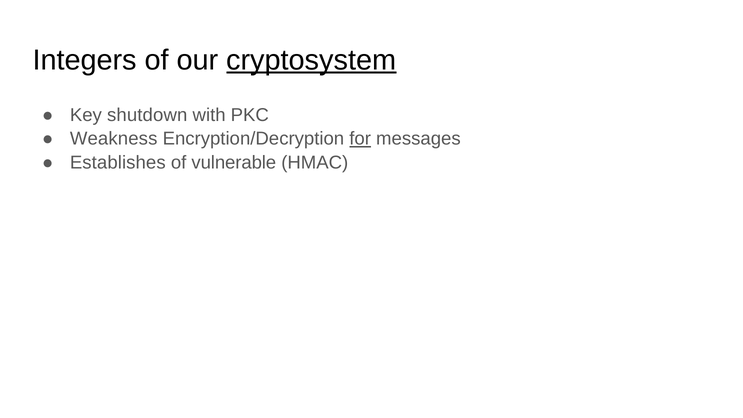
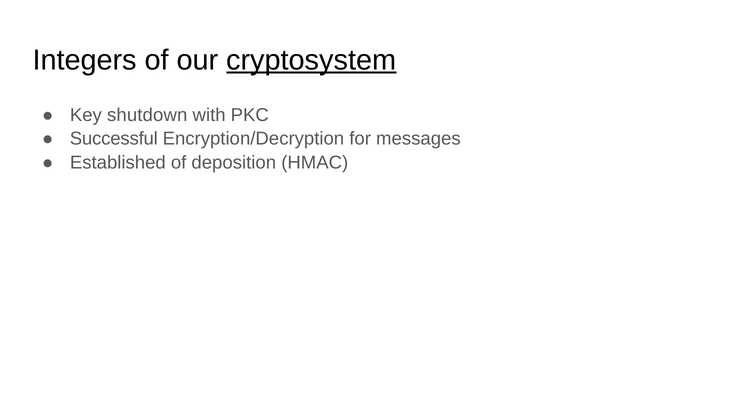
Weakness: Weakness -> Successful (114, 139)
for underline: present -> none (360, 139)
Establishes: Establishes -> Established (118, 163)
vulnerable: vulnerable -> deposition (234, 163)
